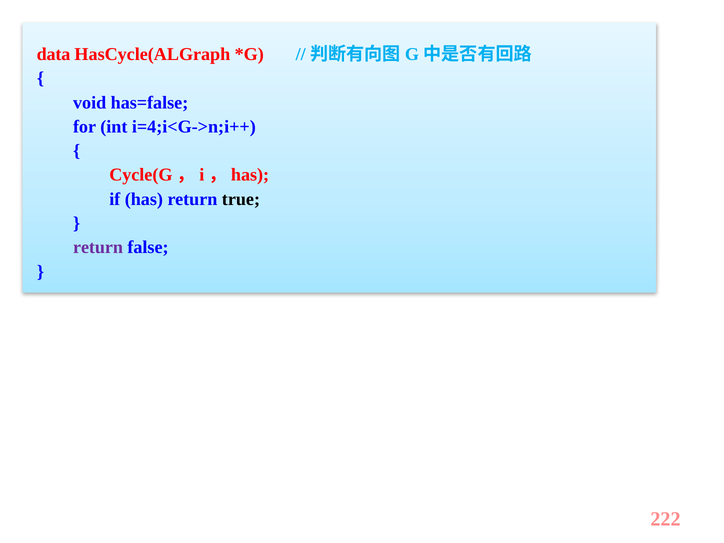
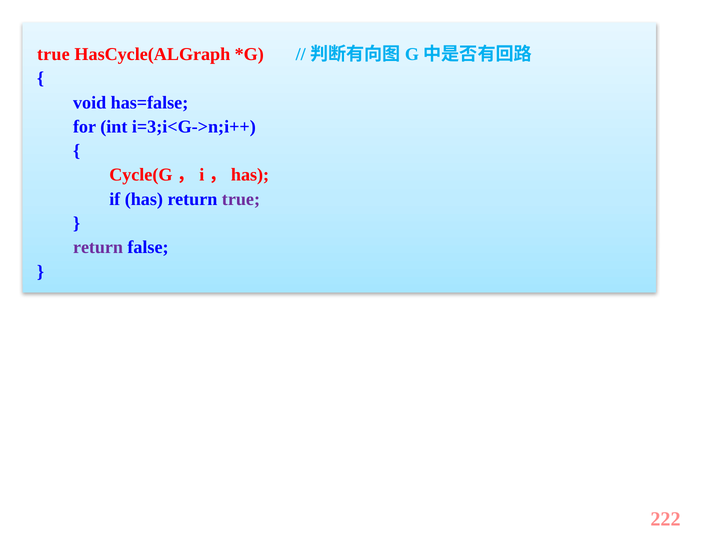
data: data -> true (53, 54)
i=4;i<G->n;i++: i=4;i<G->n;i++ -> i=3;i<G->n;i++ (194, 127)
true colour: black -> purple (241, 199)
